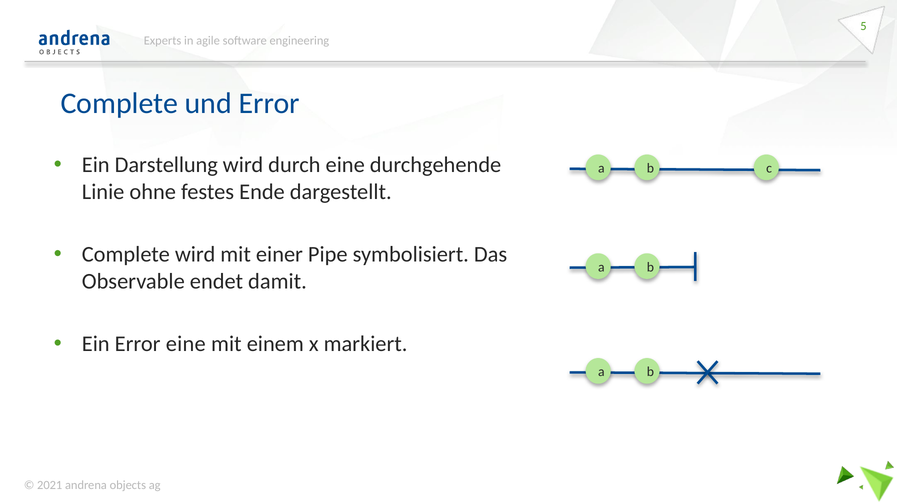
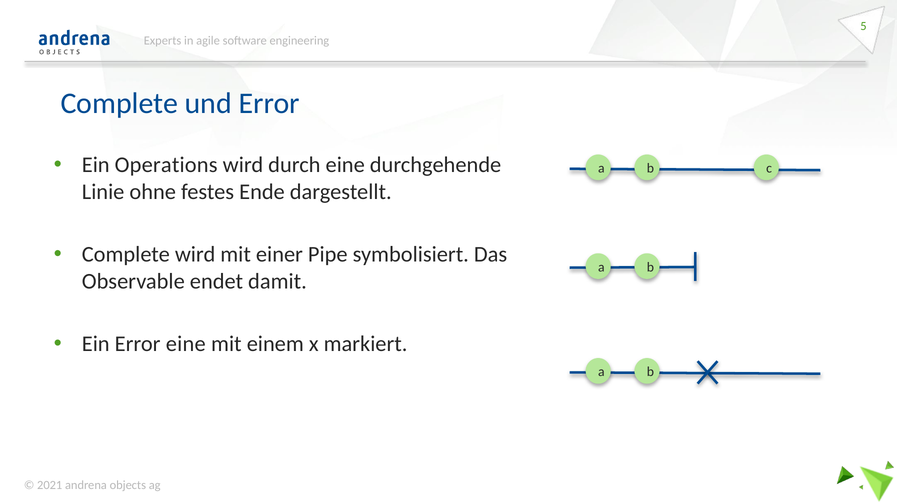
Darstellung: Darstellung -> Operations (166, 165)
